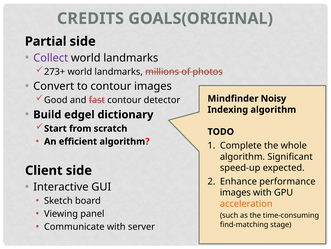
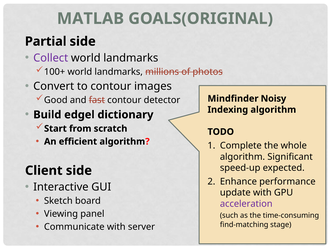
CREDITS: CREDITS -> MATLAB (90, 18)
273+: 273+ -> 100+ (55, 72)
images: images -> update (235, 192)
acceleration colour: orange -> purple (246, 203)
